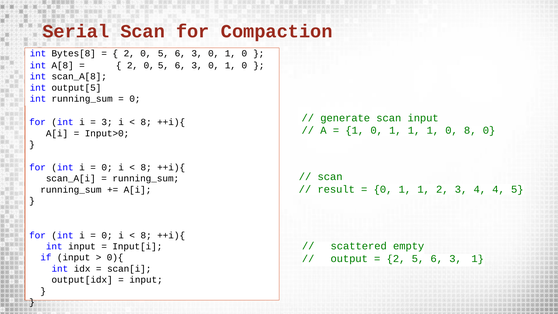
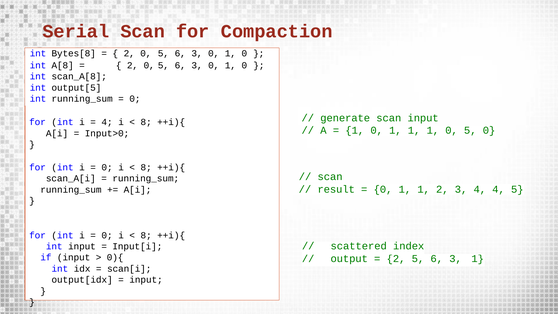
3: 3 -> 4 (107, 122)
1 0 8: 8 -> 5 (470, 130)
empty: empty -> index (409, 246)
